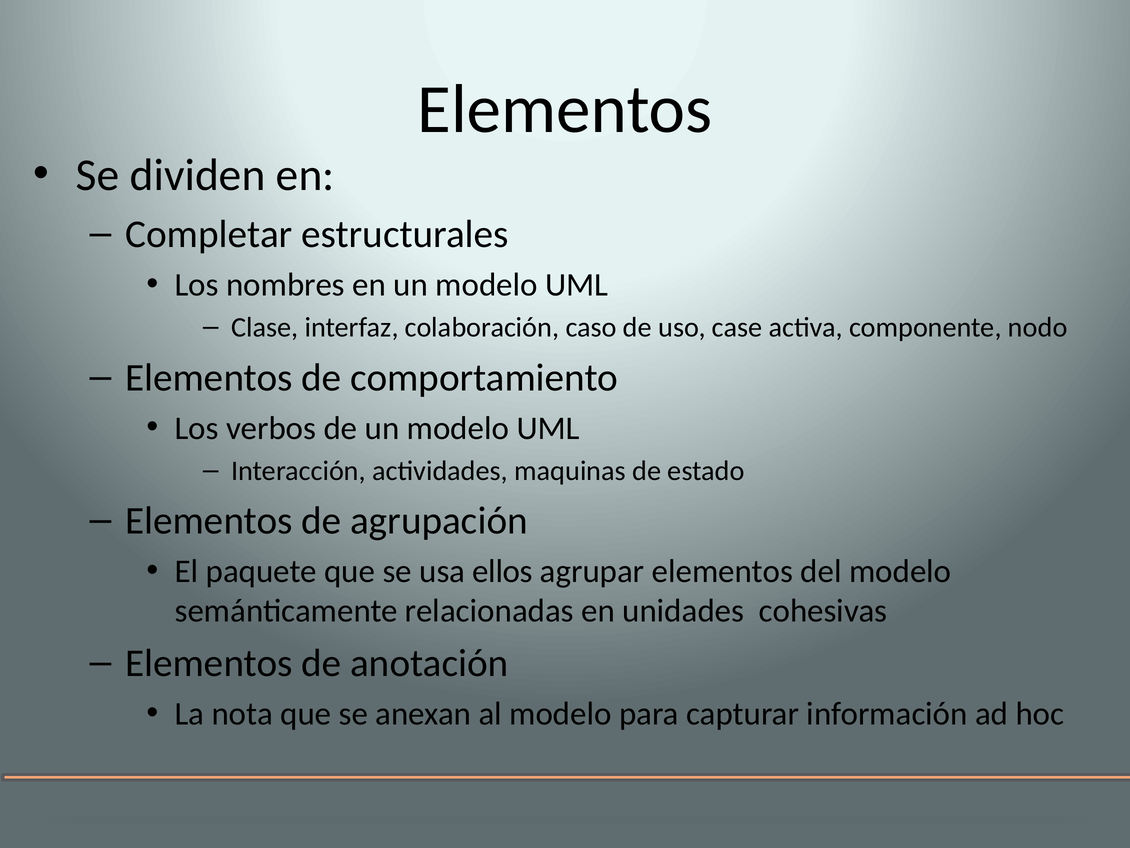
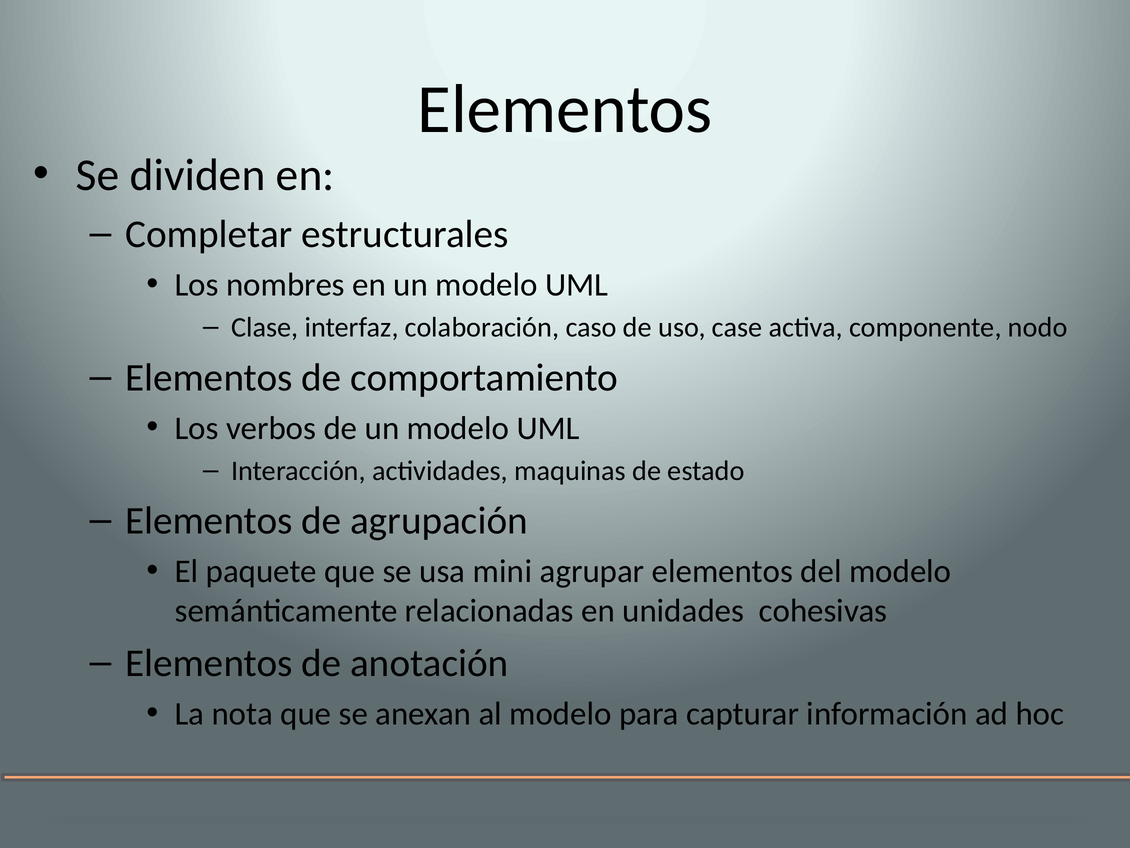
ellos: ellos -> mini (502, 571)
